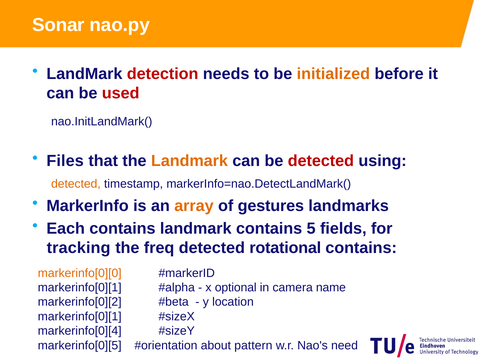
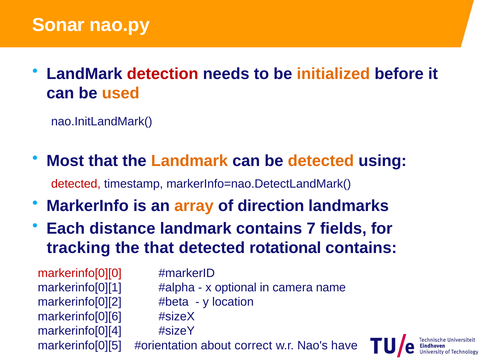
used colour: red -> orange (121, 93)
Files: Files -> Most (65, 161)
detected colour: red -> orange (321, 161)
detected colour: orange -> red (76, 184)
gestures: gestures -> direction (271, 206)
Each contains: contains -> distance (122, 229)
5: 5 -> 7 (311, 229)
the freq: freq -> that (159, 248)
markerinfo[0][0 colour: orange -> red (80, 273)
markerinfo[0][1: markerinfo[0][1 -> markerinfo[0][6 (80, 317)
pattern: pattern -> correct (253, 346)
need: need -> have (344, 346)
